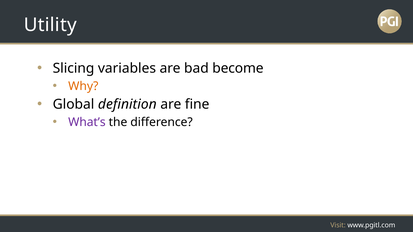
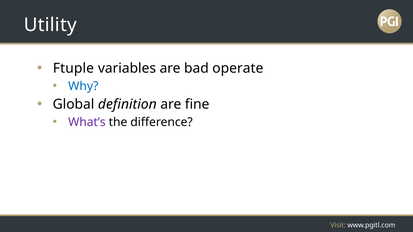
Slicing: Slicing -> Ftuple (73, 68)
become: become -> operate (238, 68)
Why colour: orange -> blue (83, 86)
